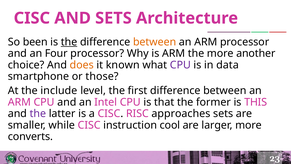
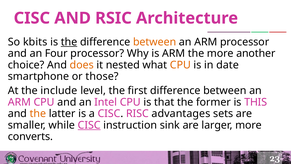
AND SETS: SETS -> RSIC (113, 18)
been: been -> kbits (35, 42)
known: known -> nested (123, 65)
CPU colour: purple -> orange (180, 65)
data: data -> date (228, 65)
the colour: purple -> orange (38, 113)
approaches: approaches -> advantages (181, 113)
CISC underline: none -> present (89, 125)
cool: cool -> sink (170, 125)
